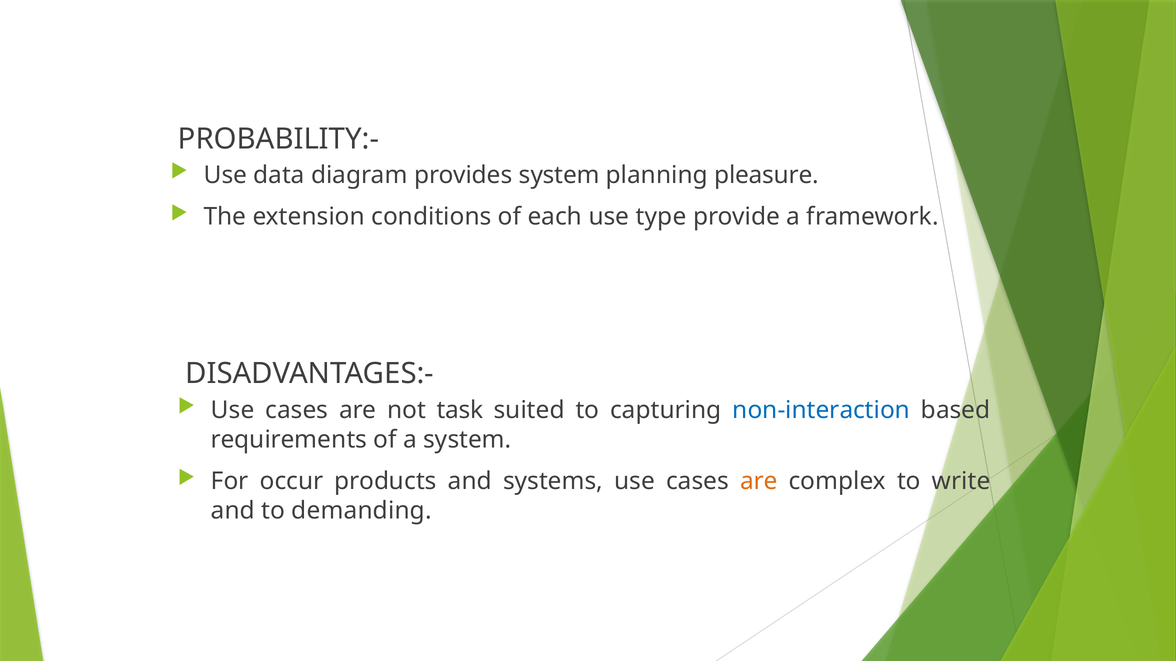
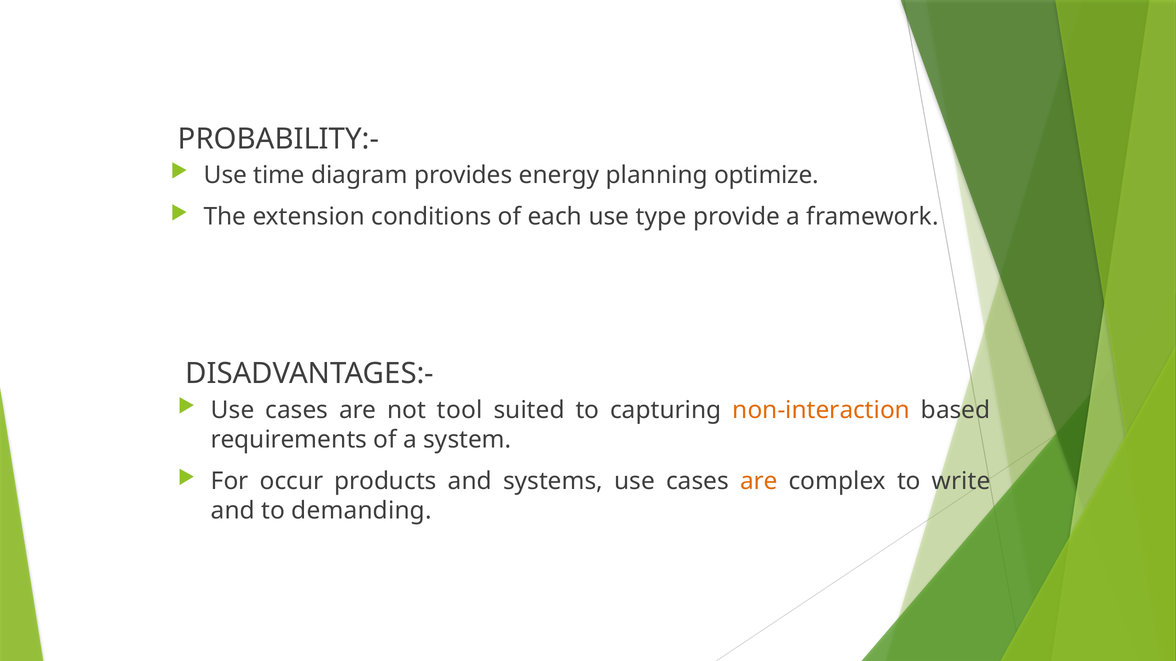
data: data -> time (279, 175)
provides system: system -> energy (559, 175)
pleasure: pleasure -> optimize (767, 175)
task: task -> tool (460, 410)
non-interaction colour: blue -> orange (821, 410)
